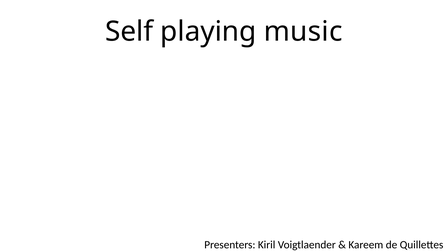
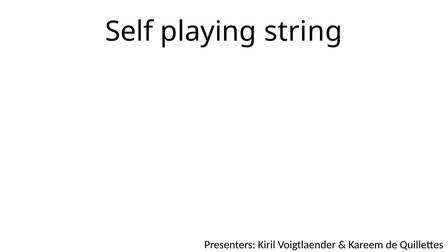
music: music -> string (303, 32)
